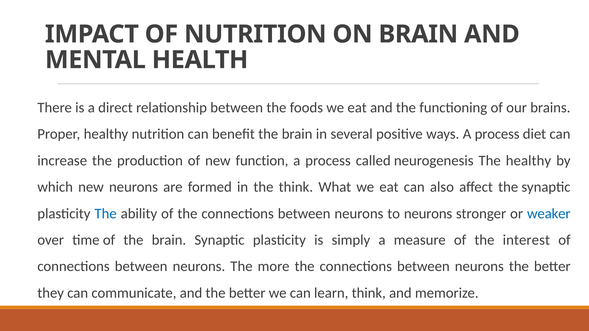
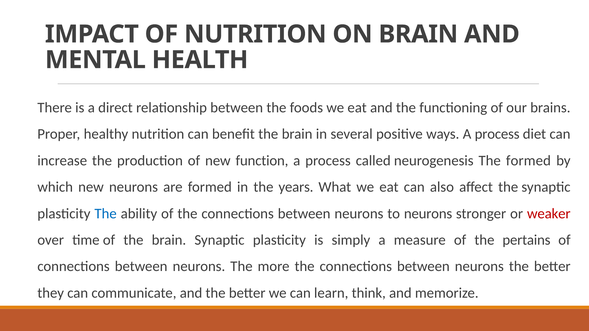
The healthy: healthy -> formed (528, 161)
the think: think -> years (296, 187)
weaker colour: blue -> red (549, 214)
interest: interest -> pertains (526, 240)
